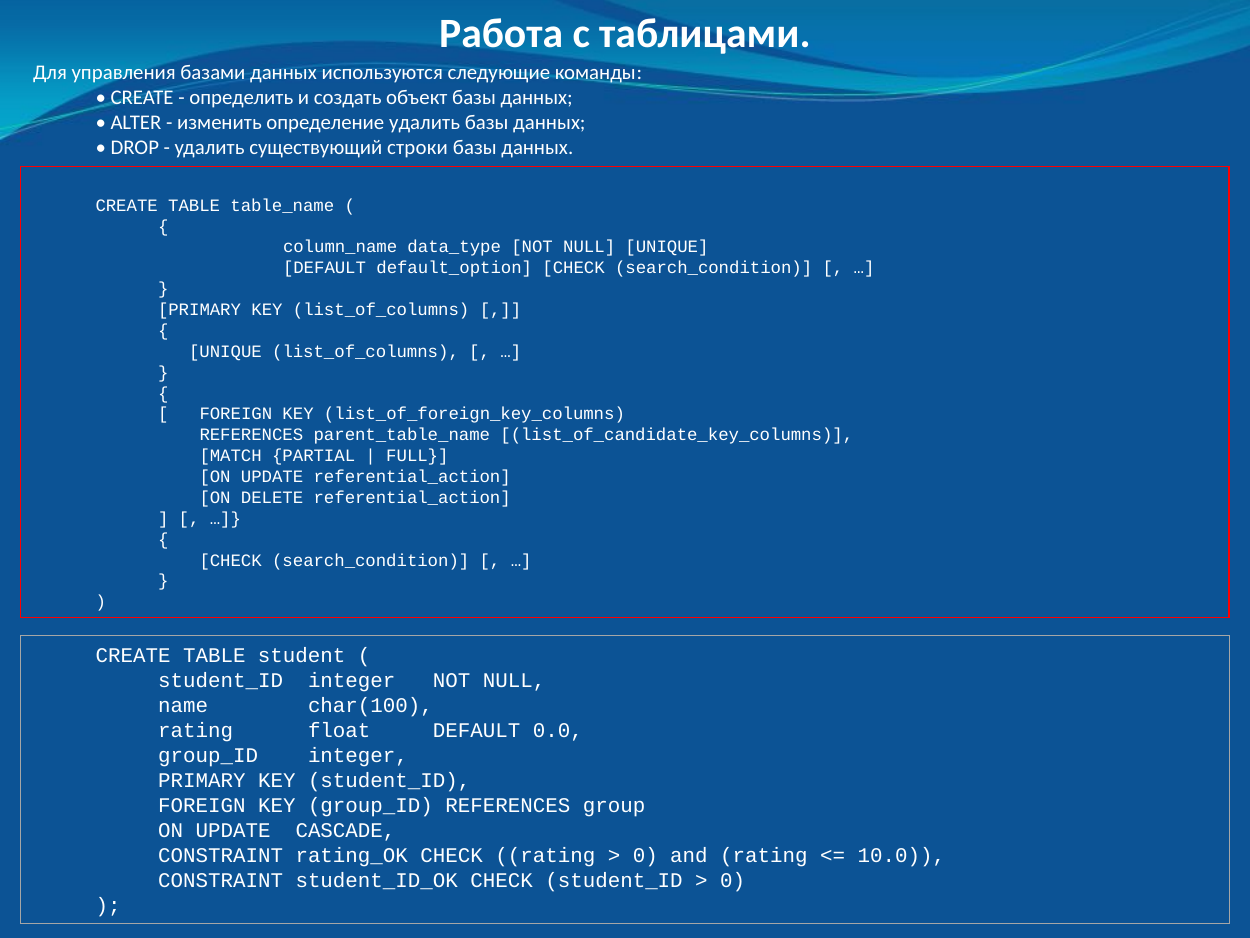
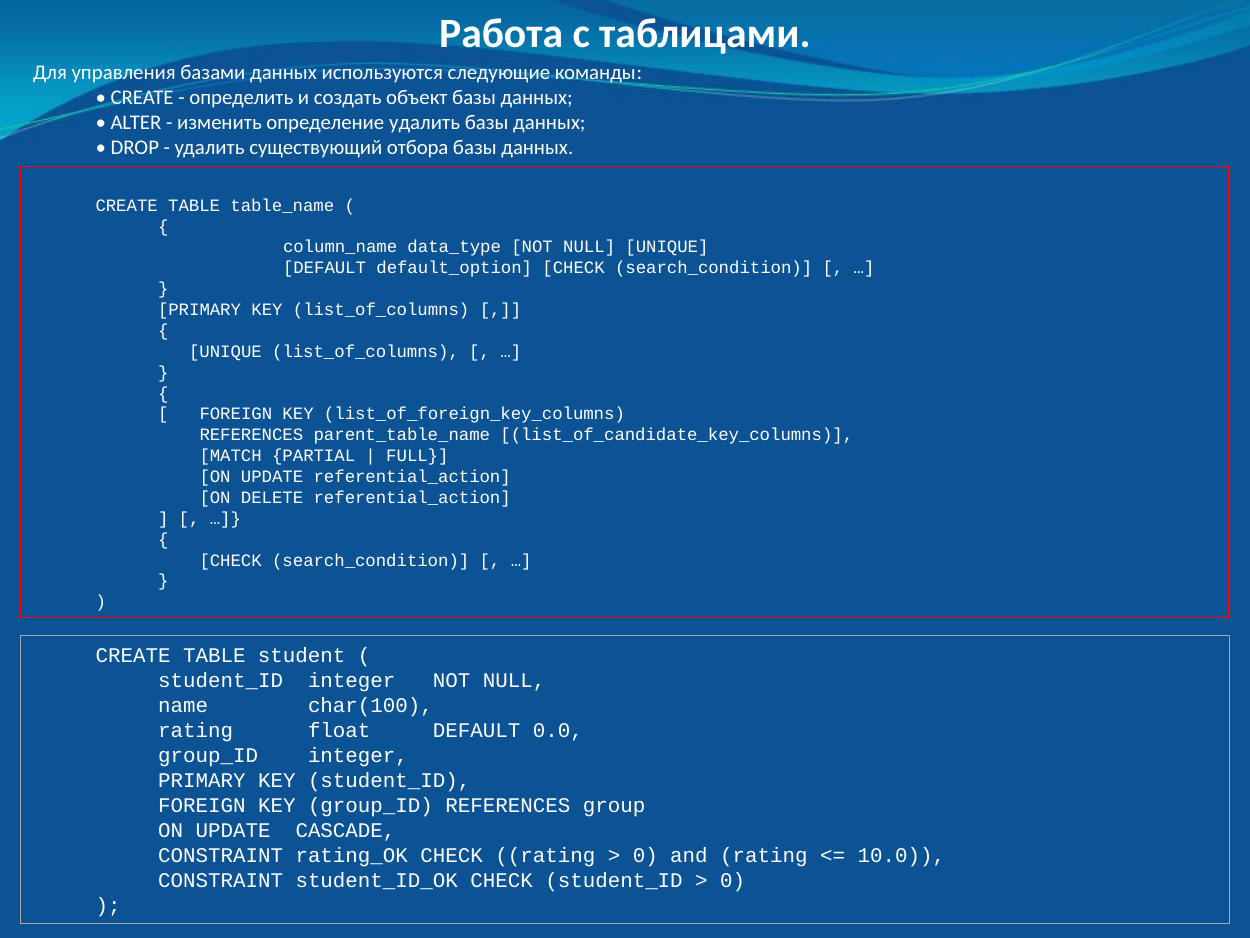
строки: строки -> отбора (418, 147)
